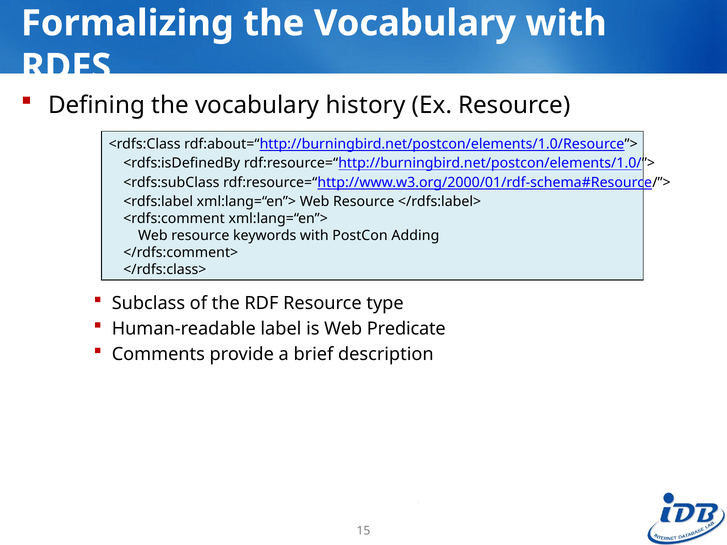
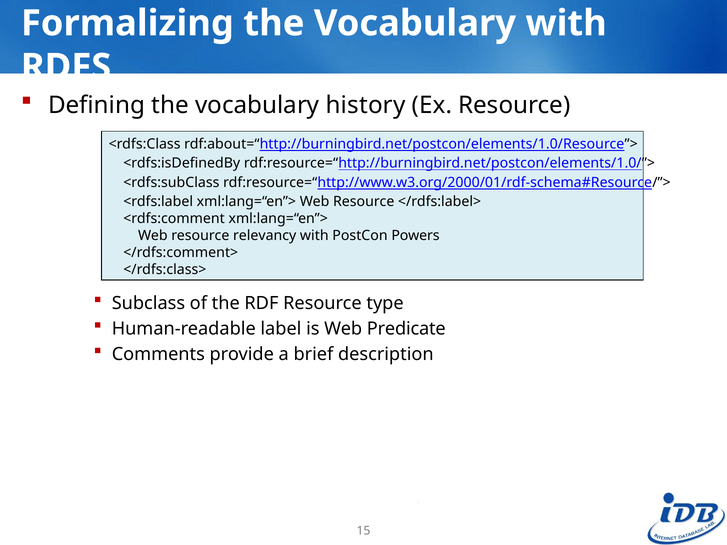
keywords: keywords -> relevancy (265, 236)
Adding: Adding -> Powers (415, 236)
